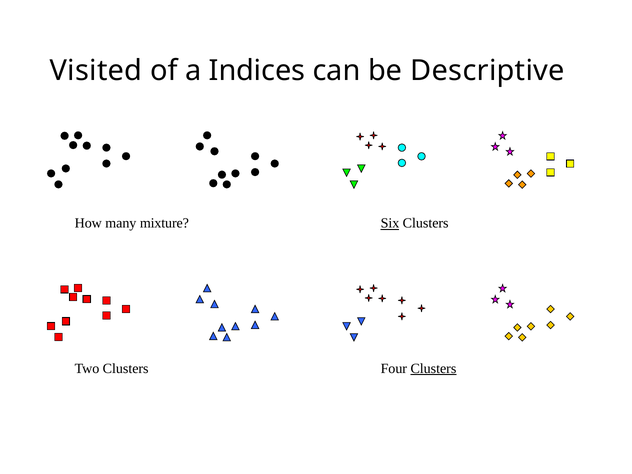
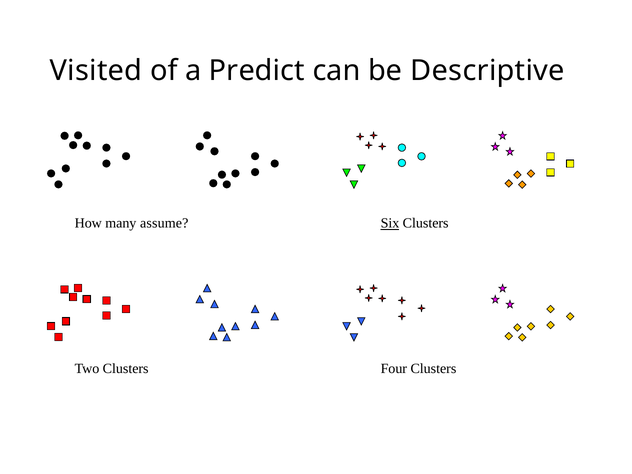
Indices: Indices -> Predict (257, 71)
mixture: mixture -> assume (164, 223)
Clusters underline: present -> none (433, 369)
